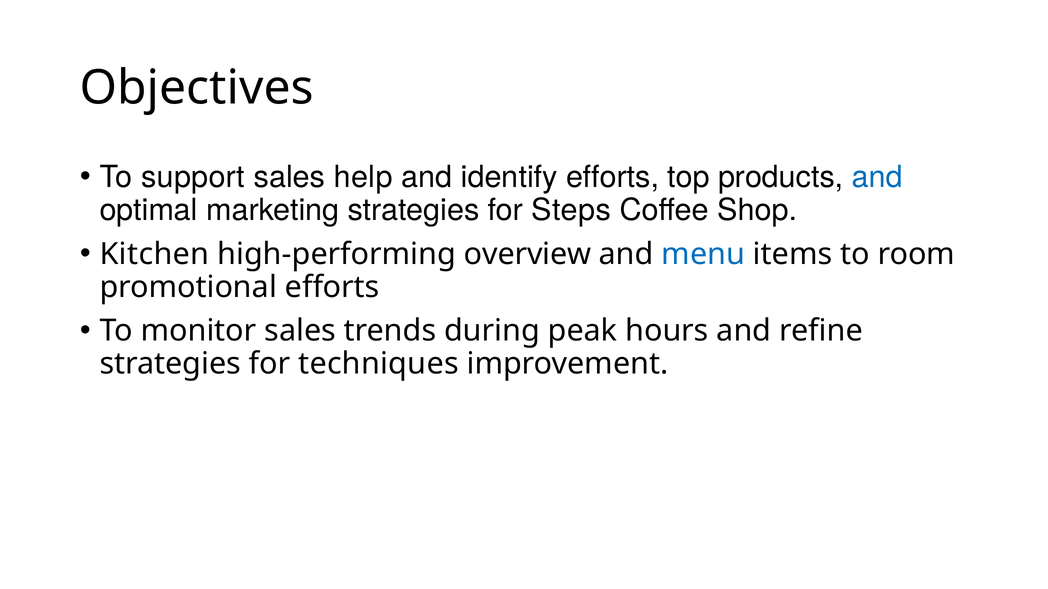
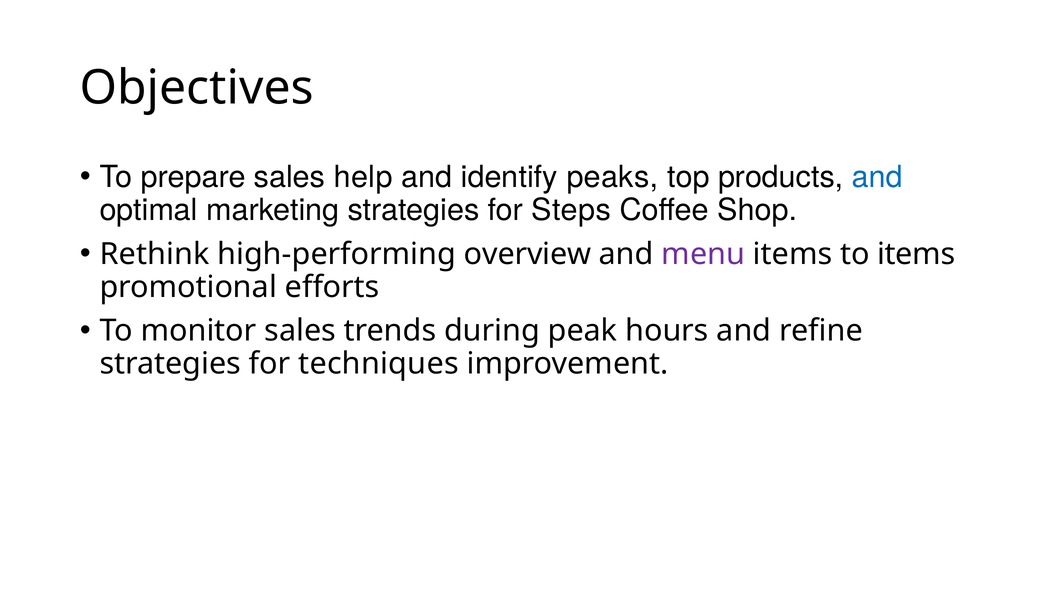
support: support -> prepare (193, 177)
identify efforts: efforts -> peaks (612, 177)
Kitchen: Kitchen -> Rethink (155, 254)
menu colour: blue -> purple (703, 254)
to room: room -> items (916, 254)
